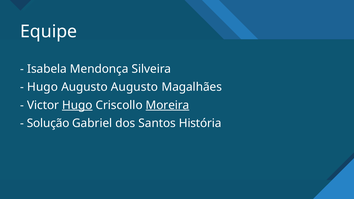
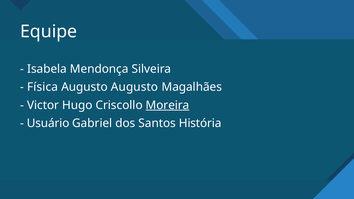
Hugo: Hugo -> Física (43, 87)
Hugo underline: present -> none (77, 105)
Solução: Solução -> Usuário (48, 123)
